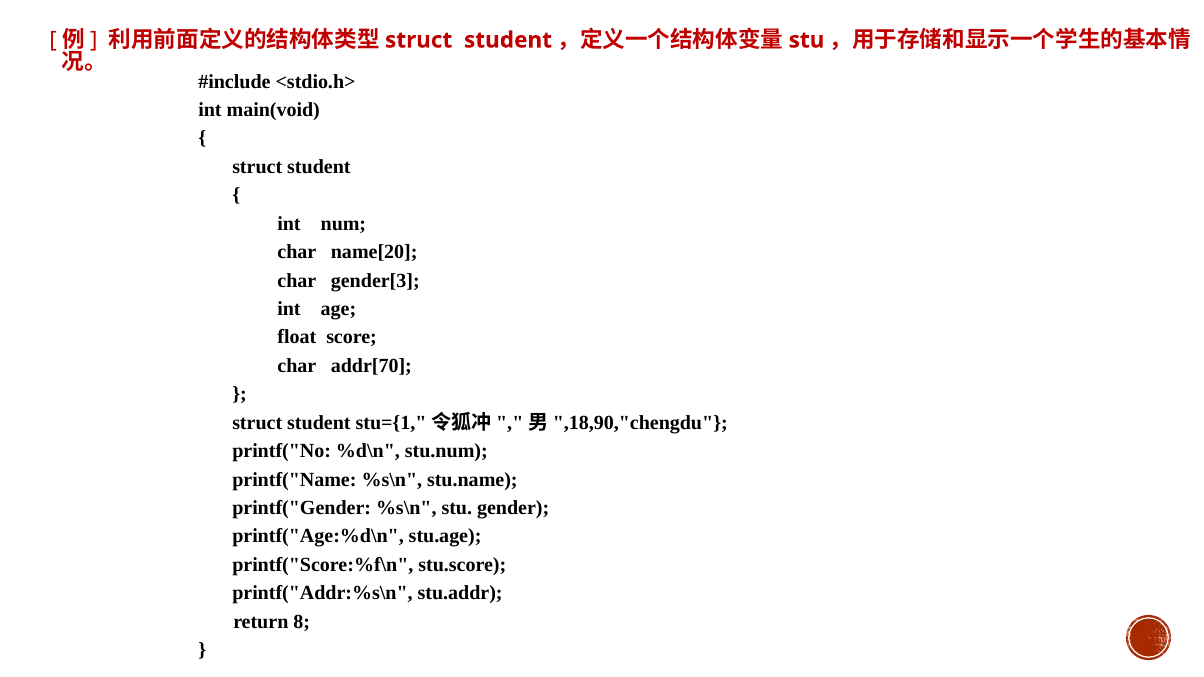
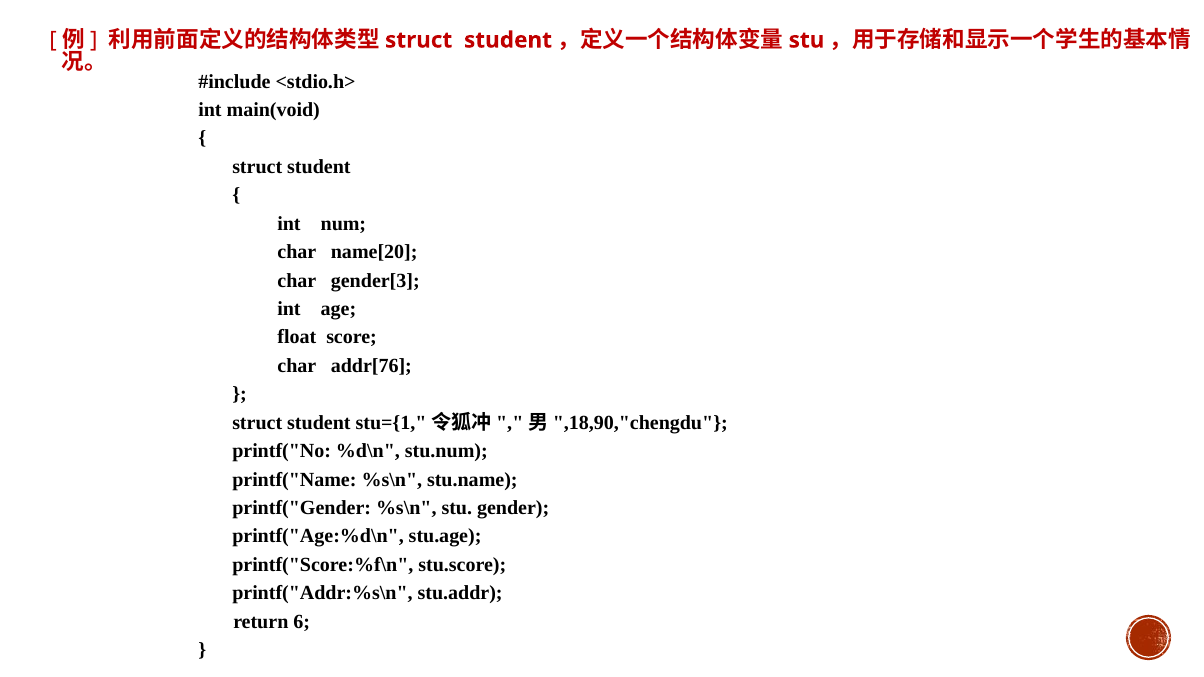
addr[70: addr[70 -> addr[76 (371, 366)
8: 8 -> 6 (302, 622)
